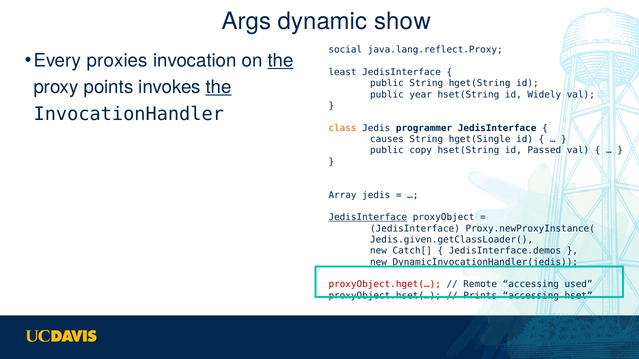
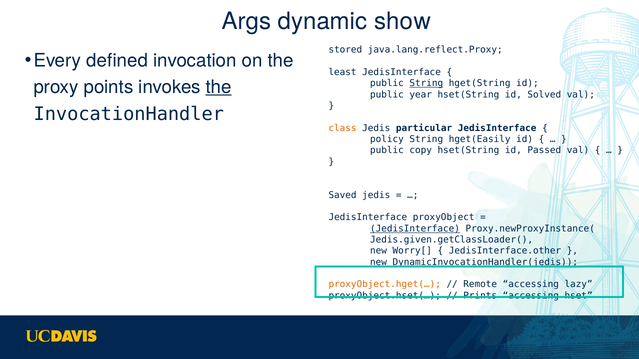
social: social -> stored (345, 50)
proxies: proxies -> defined (117, 60)
the underline: present -> none (280, 60)
String underline: none -> present (426, 83)
Widely: Widely -> Solved (544, 95)
programmer: programmer -> particular (424, 128)
causes: causes -> policy (387, 139)
hget(Single: hget(Single -> hget(Easily (480, 139)
Array: Array -> Saved (343, 195)
JedisInterface underline: present -> none (368, 218)
JedisInterface underline: none -> present (415, 229)
Catch[: Catch[ -> Worry[ (412, 251)
JedisInterface.demos: JedisInterface.demos -> JedisInterface.other (505, 251)
proxyObject.hget(… colour: red -> orange (385, 285)
used: used -> lazy (579, 285)
